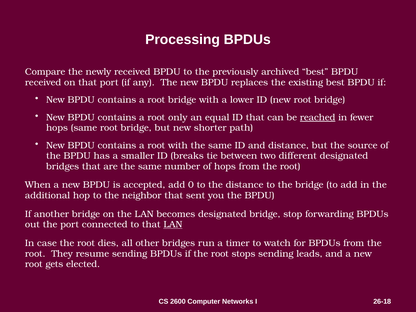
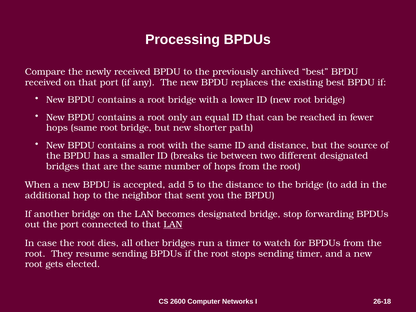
reached underline: present -> none (318, 117)
0: 0 -> 5 (191, 185)
sending leads: leads -> timer (309, 254)
